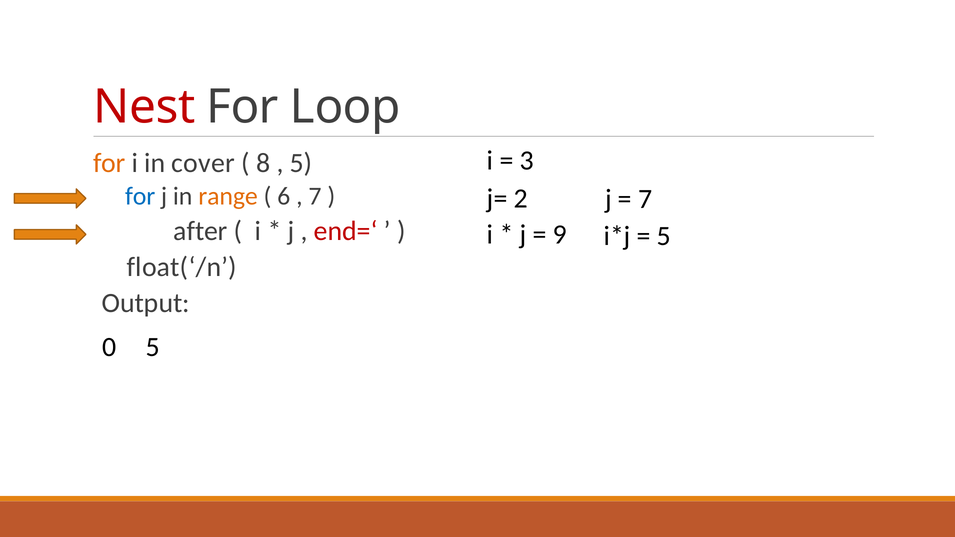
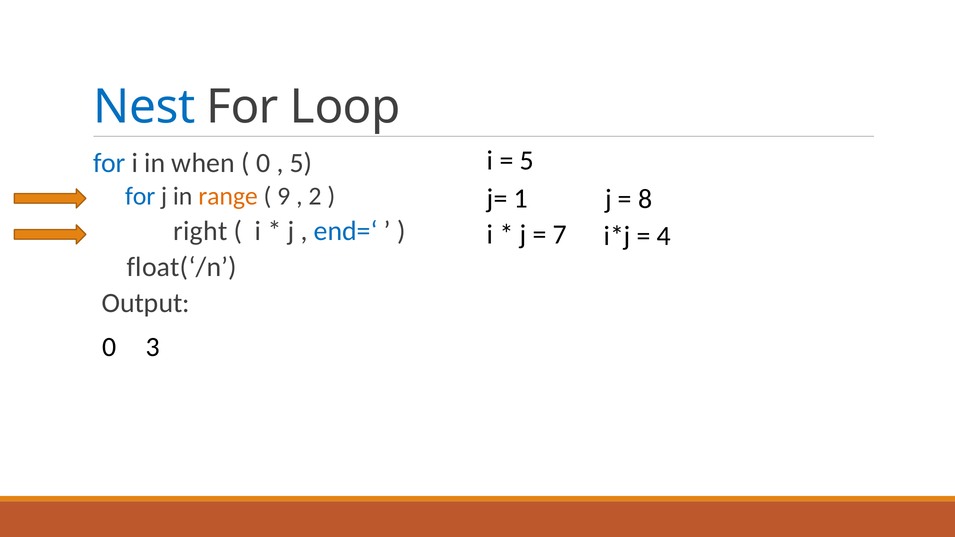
Nest colour: red -> blue (144, 107)
3: 3 -> 5 (527, 160)
for colour: orange -> blue (109, 163)
cover: cover -> when (203, 163)
8: 8 -> 0 (263, 163)
6: 6 -> 9 (284, 196)
7: 7 -> 2 (315, 196)
2: 2 -> 1 (521, 199)
7: 7 -> 8 (645, 199)
after: after -> right (200, 231)
end=‘ colour: red -> blue (346, 231)
9: 9 -> 7 (560, 235)
5: 5 -> 4 (664, 236)
0 5: 5 -> 3 (153, 347)
